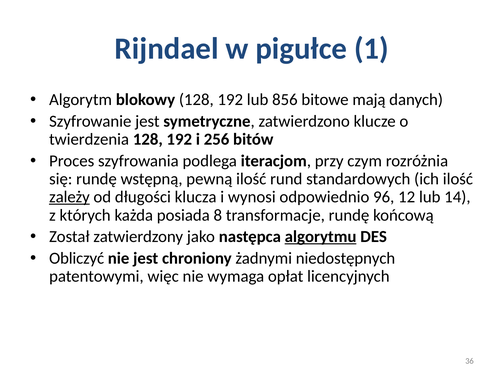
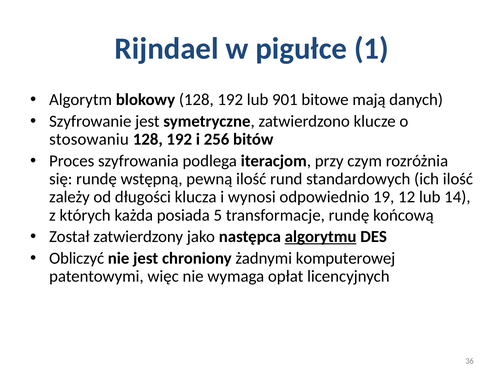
856: 856 -> 901 (285, 100)
twierdzenia: twierdzenia -> stosowaniu (89, 139)
zależy underline: present -> none (69, 197)
96: 96 -> 19 (384, 197)
8: 8 -> 5 (218, 215)
niedostępnych: niedostępnych -> komputerowej (346, 258)
